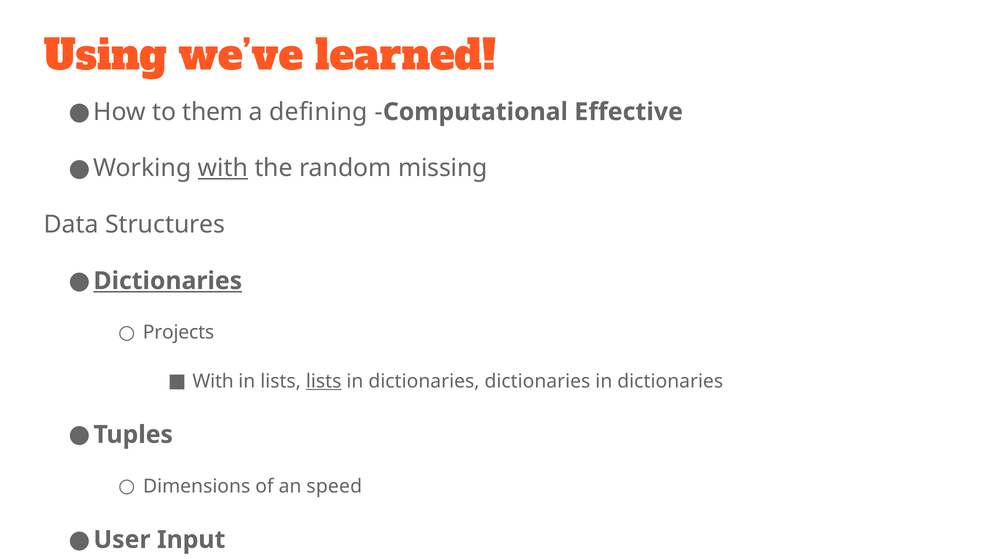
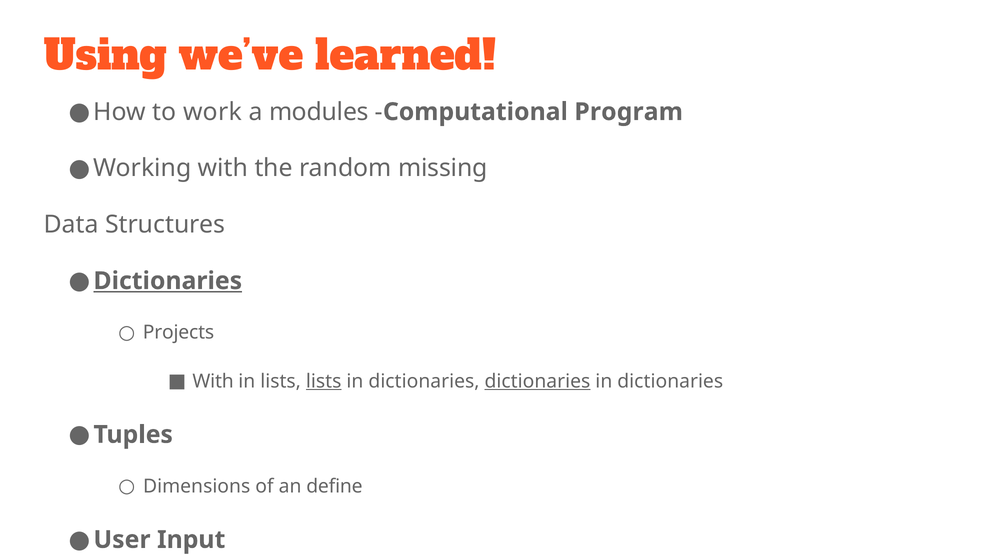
to them: them -> work (212, 112)
defining: defining -> modules (319, 112)
Effective: Effective -> Program (629, 112)
with underline: present -> none (223, 168)
dictionaries underline: none -> present (537, 381)
speed: speed -> define (334, 486)
